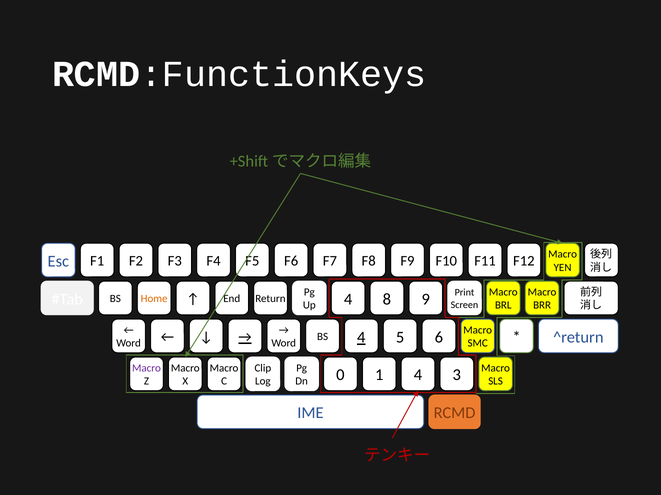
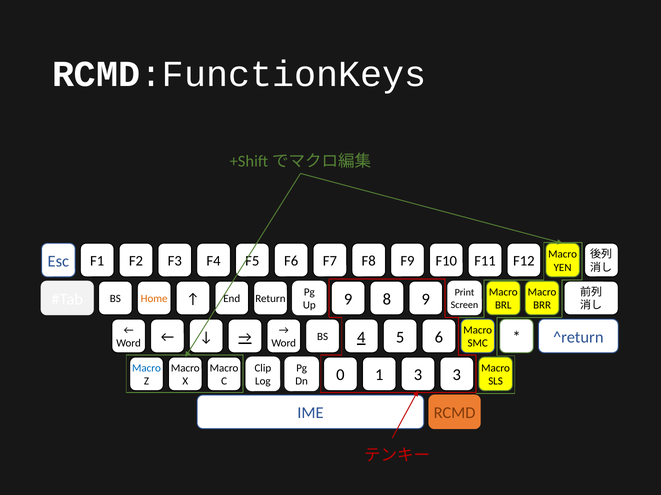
Return 4: 4 -> 9 (348, 300)
Macro colour: purple -> blue (146, 369)
1 4: 4 -> 3 (418, 376)
